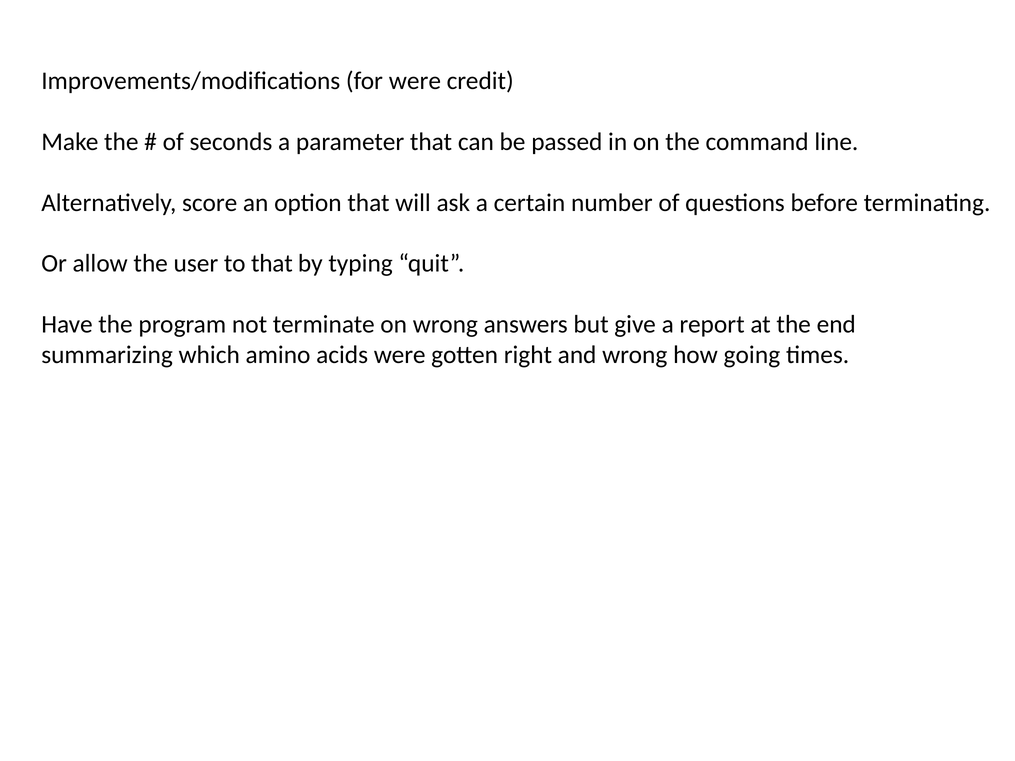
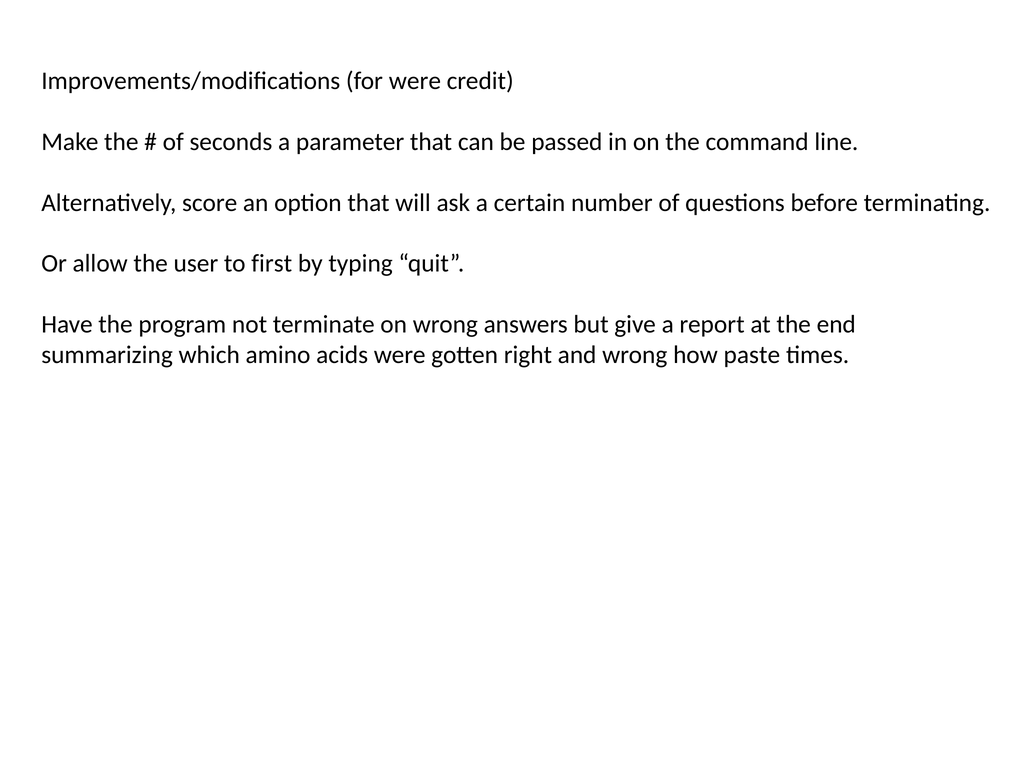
to that: that -> first (272, 264)
going: going -> paste (752, 355)
